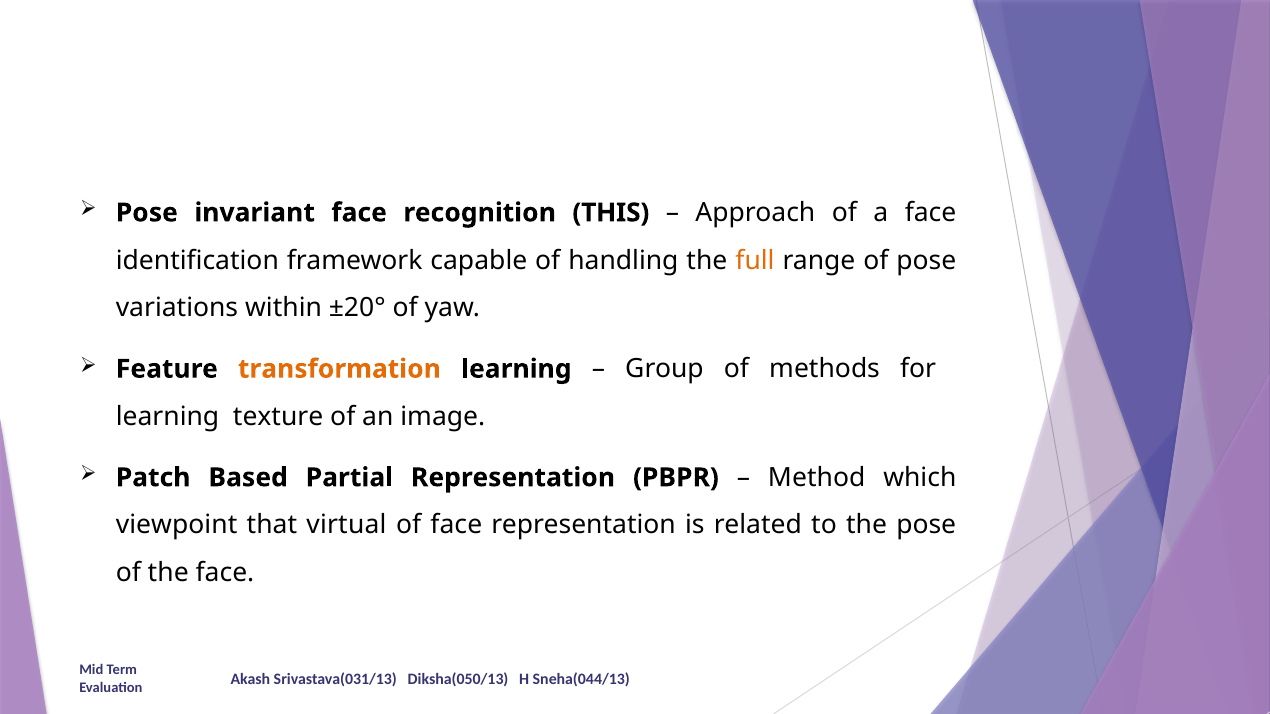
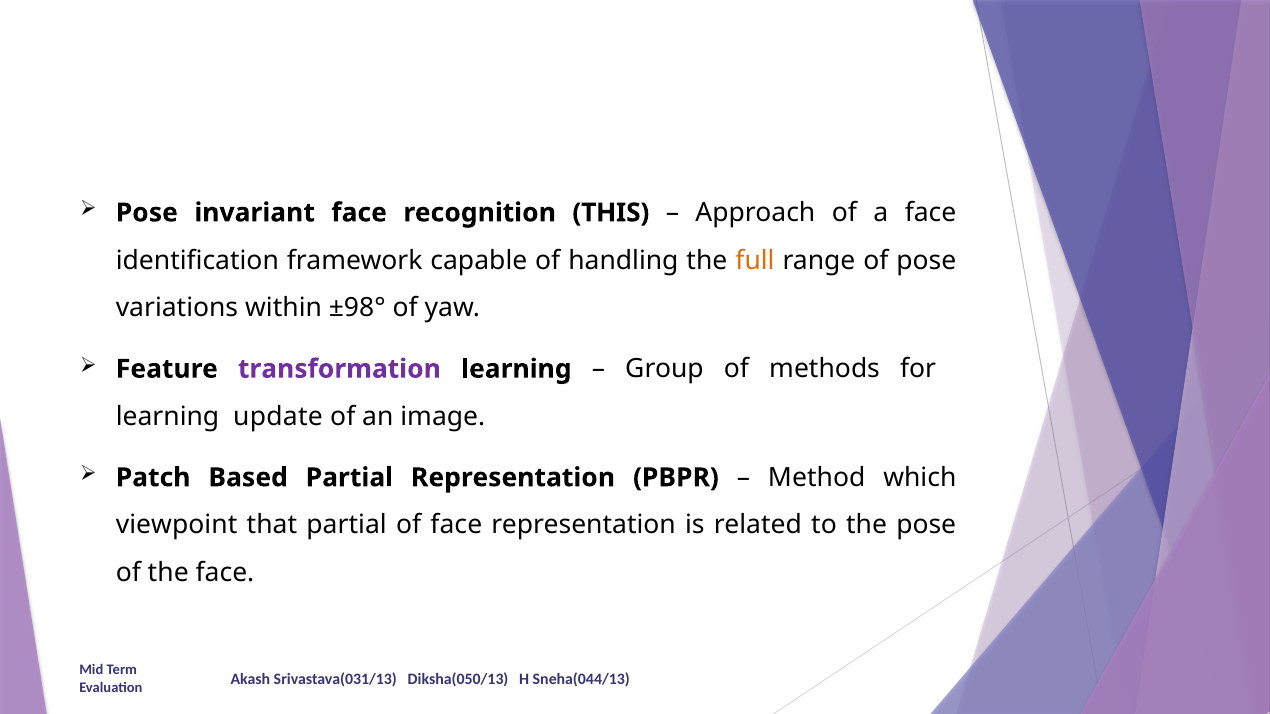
±20°: ±20° -> ±98° (357, 308)
transformation colour: orange -> purple (339, 369)
texture: texture -> update (278, 417)
that virtual: virtual -> partial (347, 525)
